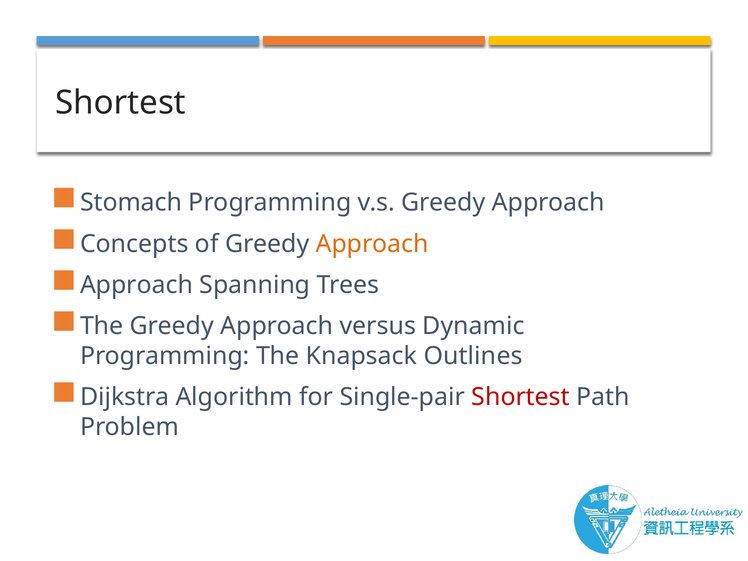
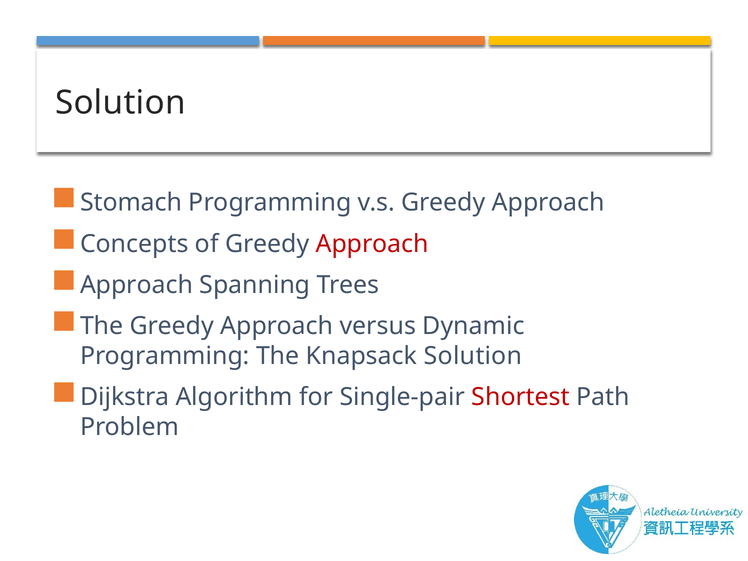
Shortest: Shortest -> Solution (120, 103)
Approach colour: orange -> red (372, 244)
Knapsack Outlines: Outlines -> Solution (473, 356)
